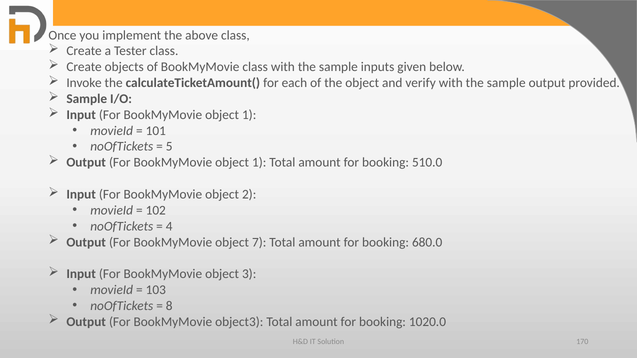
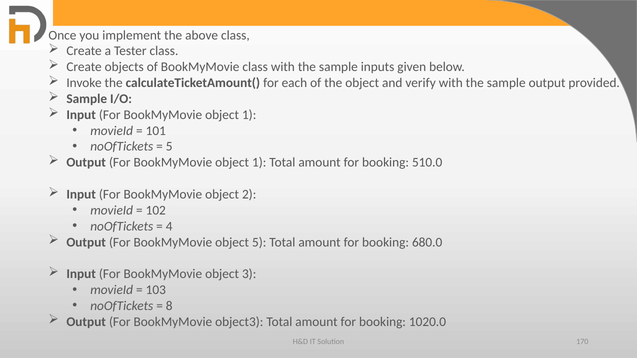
object 7: 7 -> 5 (259, 242)
